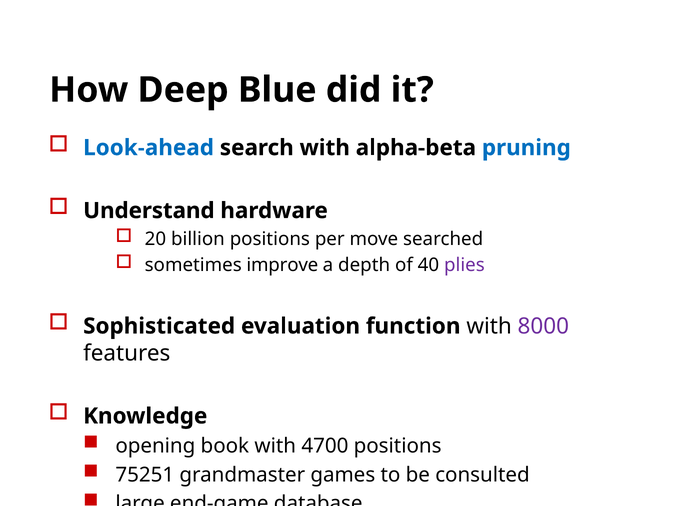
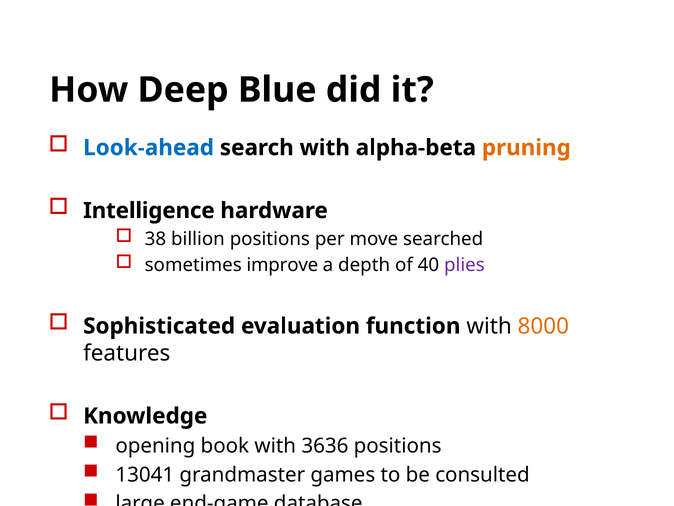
pruning colour: blue -> orange (526, 148)
Understand: Understand -> Intelligence (149, 210)
20: 20 -> 38 (155, 239)
8000 colour: purple -> orange (543, 326)
4700: 4700 -> 3636 (325, 445)
75251: 75251 -> 13041 (145, 474)
